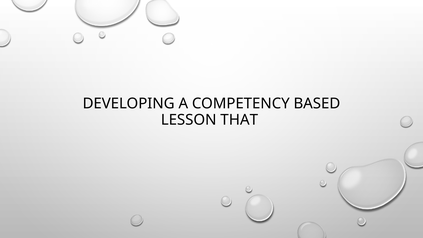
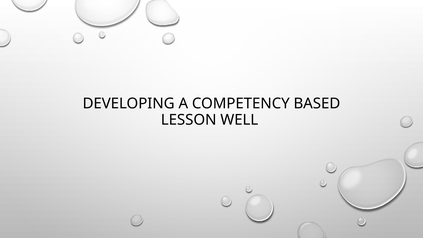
THAT: THAT -> WELL (239, 120)
